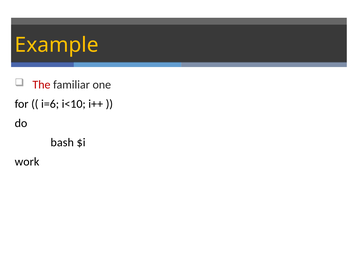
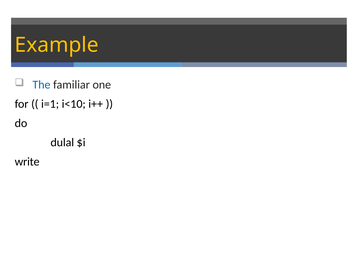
The colour: red -> blue (41, 85)
i=6: i=6 -> i=1 (50, 104)
bash: bash -> dulal (62, 143)
work: work -> write (27, 162)
